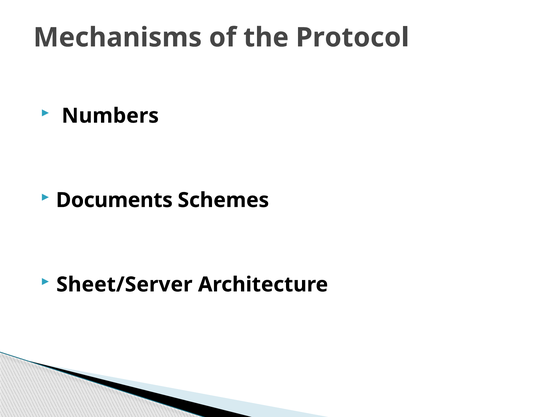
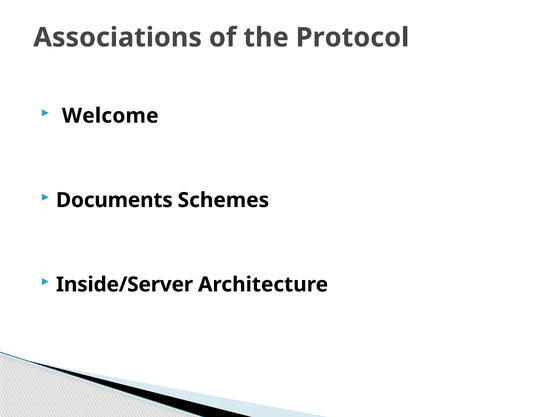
Mechanisms: Mechanisms -> Associations (118, 38)
Numbers: Numbers -> Welcome (110, 116)
Sheet/Server: Sheet/Server -> Inside/Server (125, 285)
